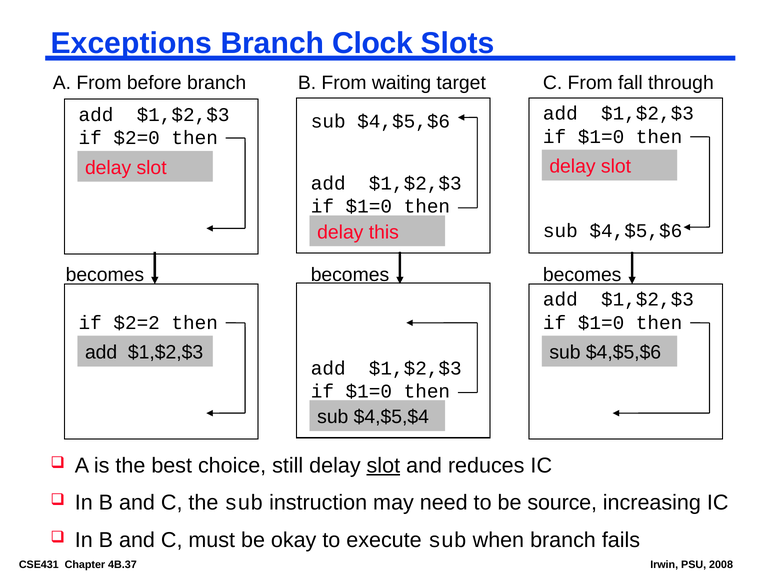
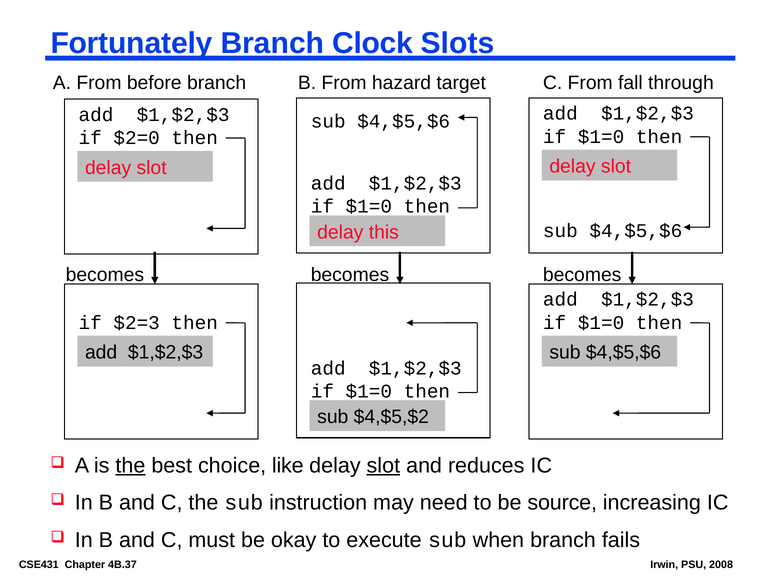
Exceptions: Exceptions -> Fortunately (132, 43)
waiting: waiting -> hazard (402, 83)
$2=2: $2=2 -> $2=3 (137, 323)
$4,$5,$4: $4,$5,$4 -> $4,$5,$2 (391, 417)
the underline: none -> present (130, 465)
still: still -> like (288, 465)
